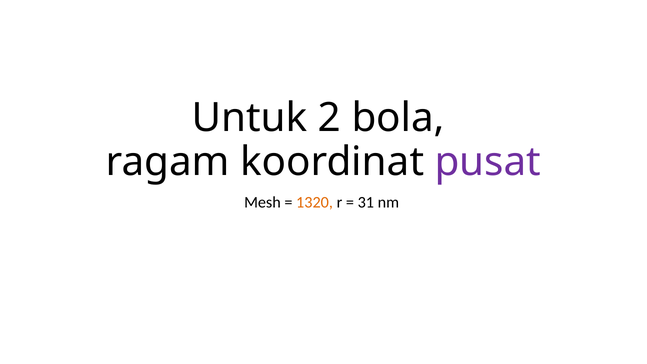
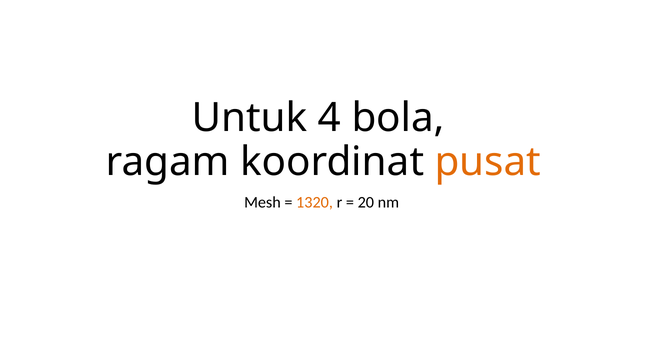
2: 2 -> 4 (329, 118)
pusat colour: purple -> orange (488, 162)
31: 31 -> 20 (366, 202)
